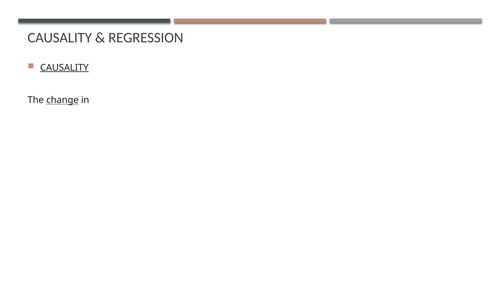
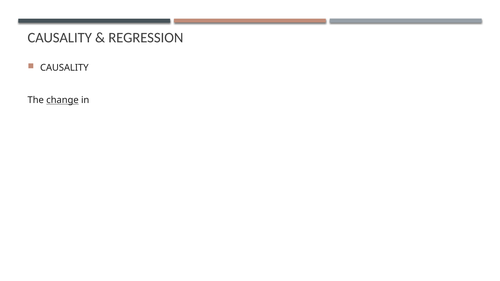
CAUSALITY underline: present -> none (64, 68)
